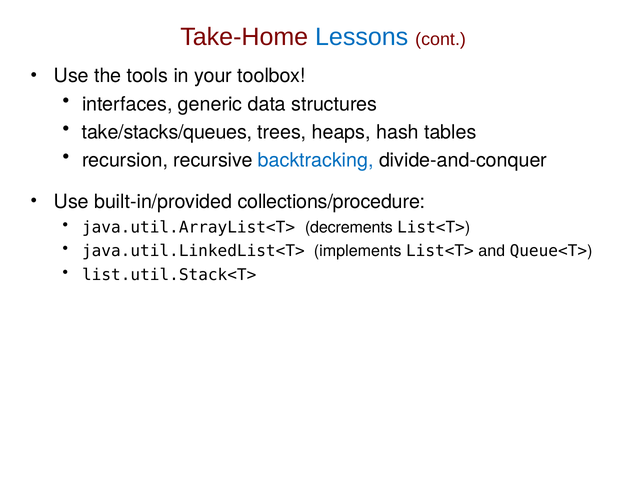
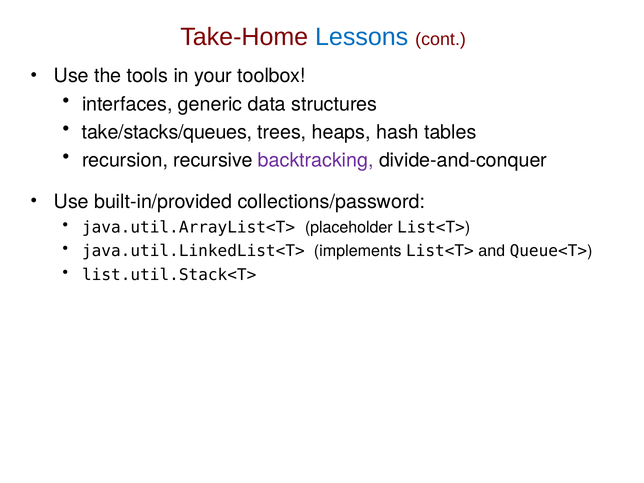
backtracking colour: blue -> purple (316, 160)
collections/procedure: collections/procedure -> collections/password (331, 202)
decrements: decrements -> placeholder (349, 227)
